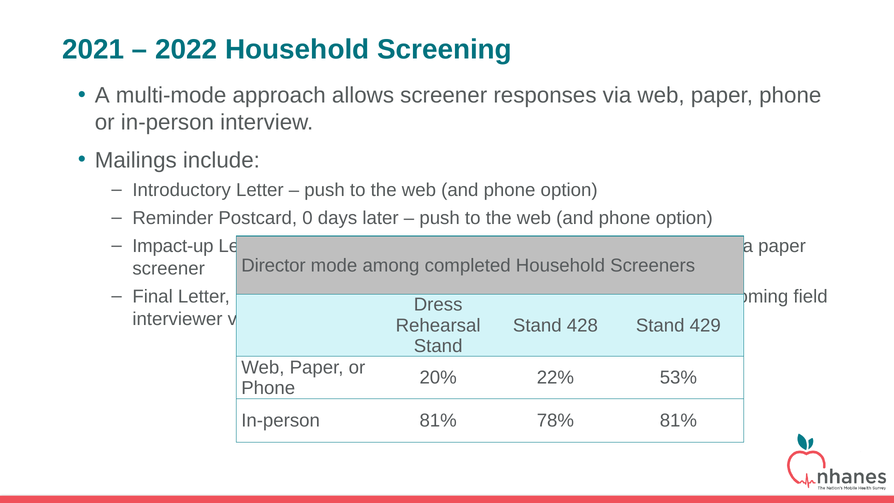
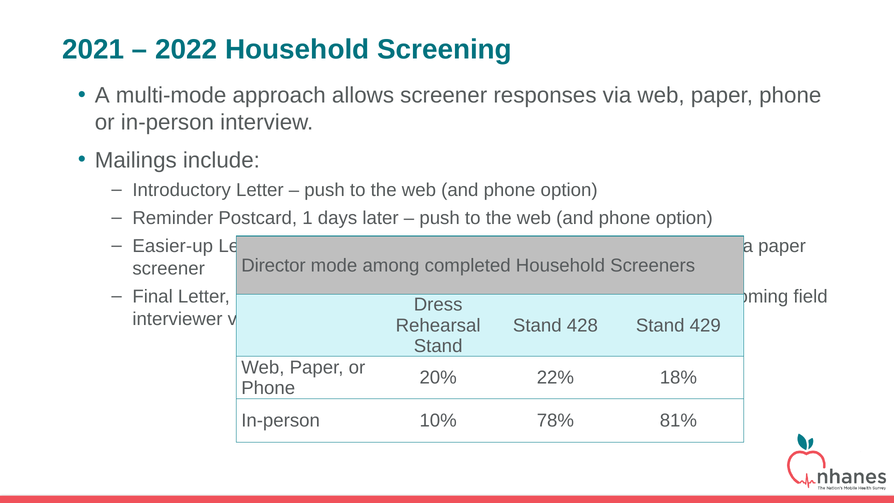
0: 0 -> 1 (308, 218)
Impact-up: Impact-up -> Easier-up (173, 246)
53%: 53% -> 18% (678, 378)
In-person 81%: 81% -> 10% (438, 421)
